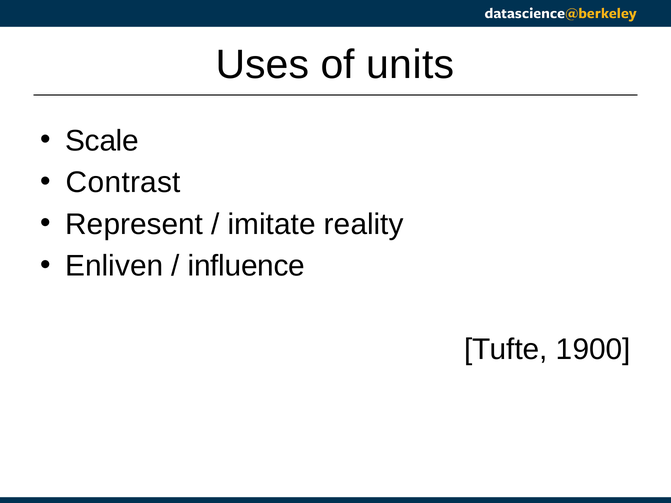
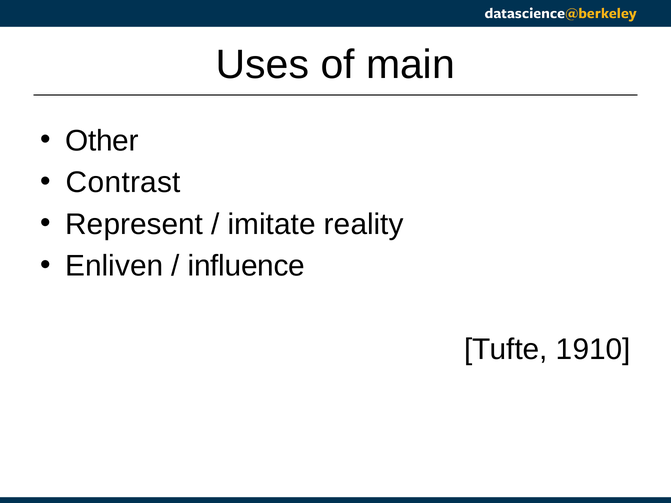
units: units -> main (410, 65)
Scale: Scale -> Other (102, 141)
1900: 1900 -> 1910 (593, 350)
